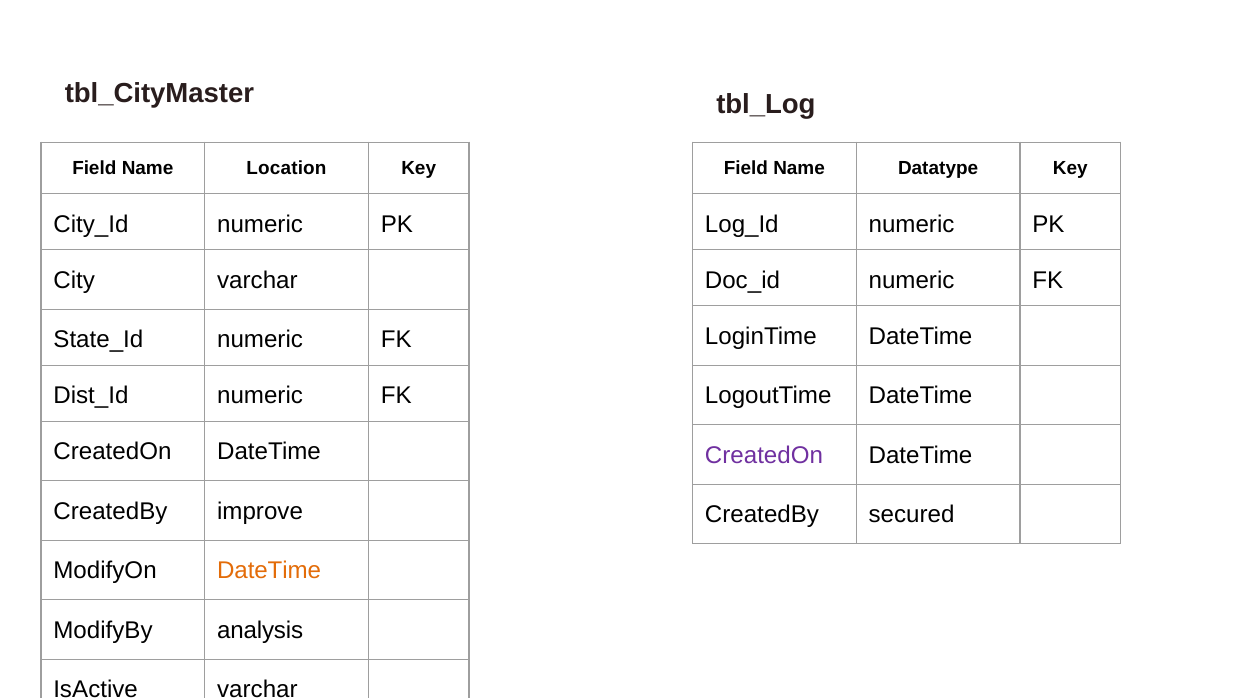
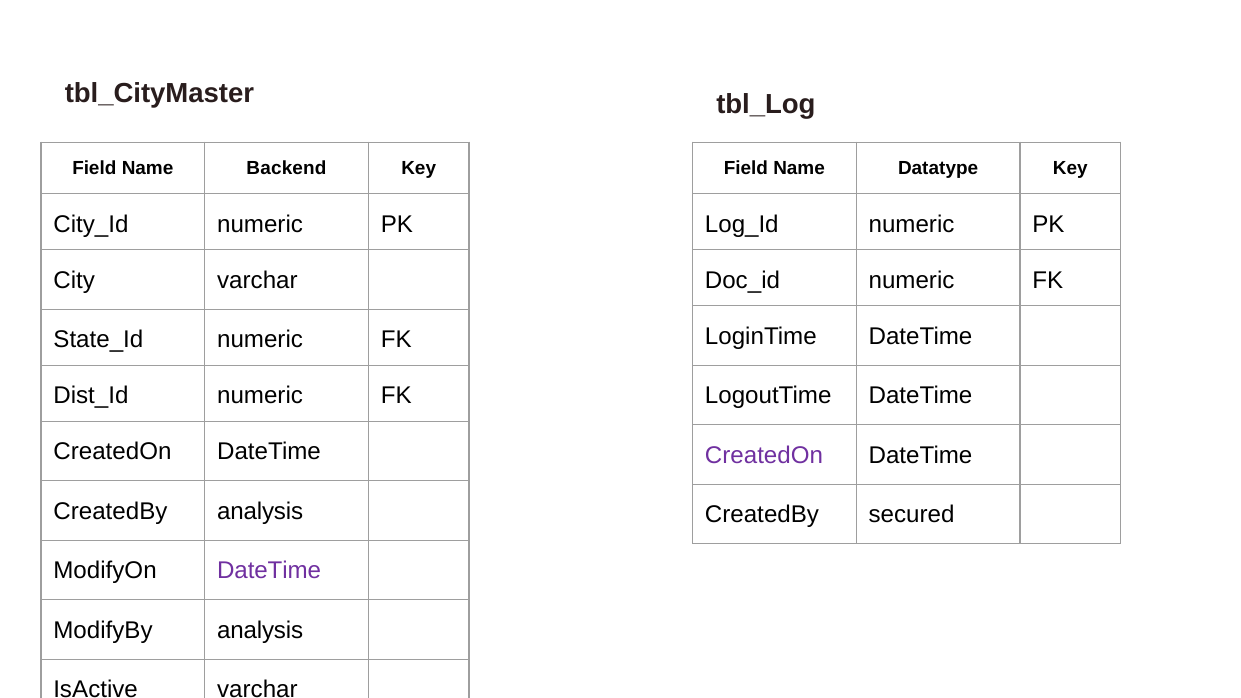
Location: Location -> Backend (286, 169)
CreatedBy improve: improve -> analysis (260, 511)
DateTime colour: orange -> purple (269, 571)
